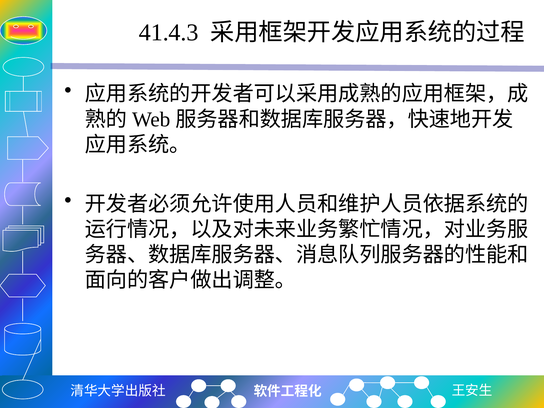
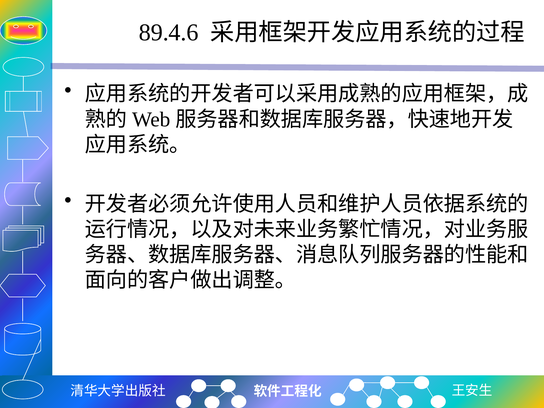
41.4.3: 41.4.3 -> 89.4.6 (169, 33)
